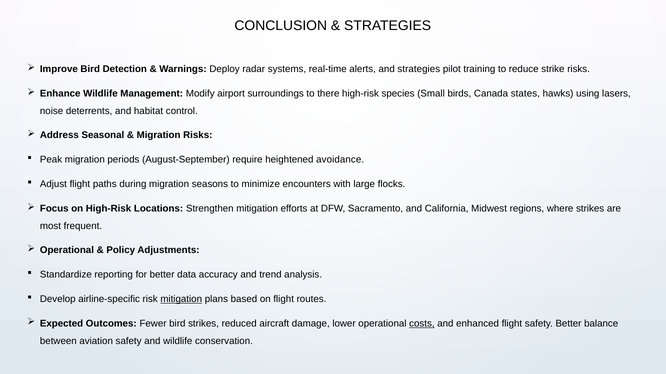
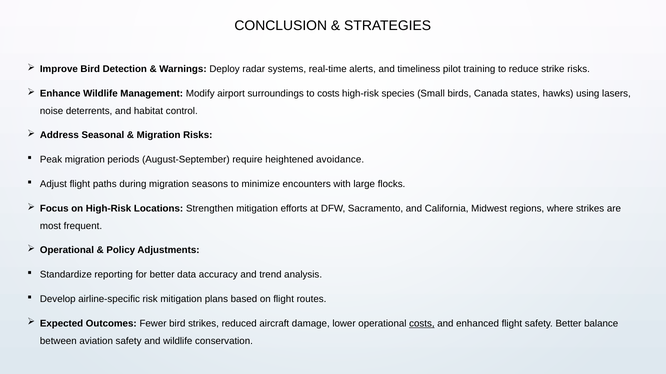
and strategies: strategies -> timeliness (419, 69)
to there: there -> costs (328, 94)
mitigation underline: present -> none (181, 300)
